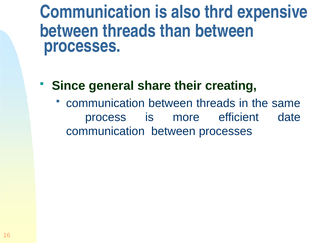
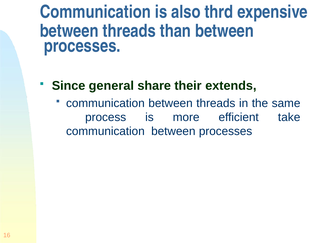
creating: creating -> extends (231, 86)
date: date -> take (289, 117)
